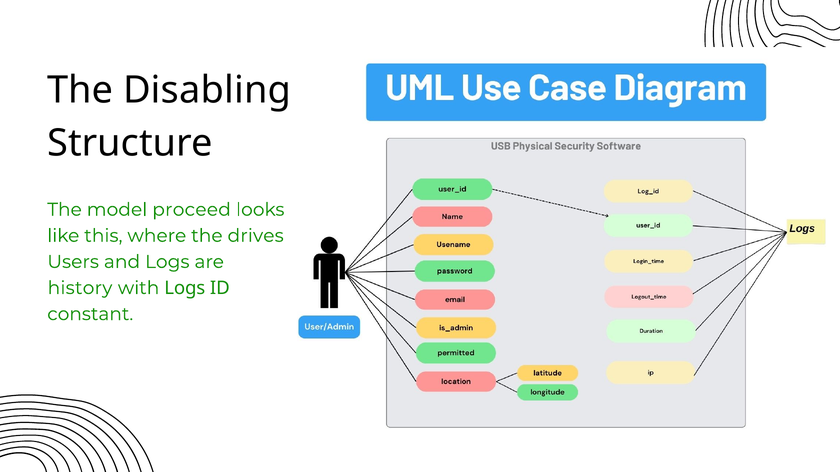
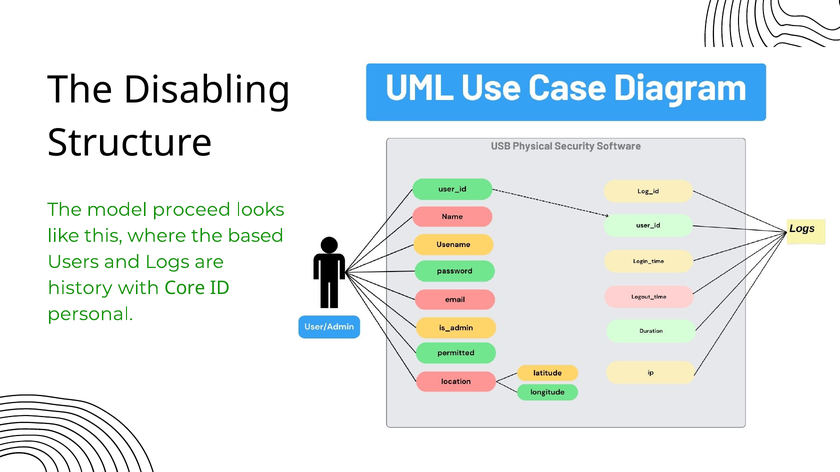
drives: drives -> based (256, 236)
with Logs: Logs -> Core (185, 288)
constant: constant -> personal (90, 314)
